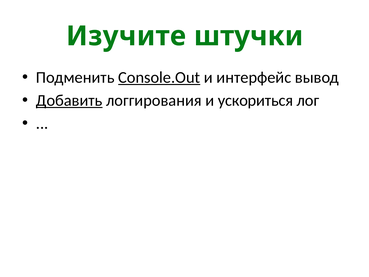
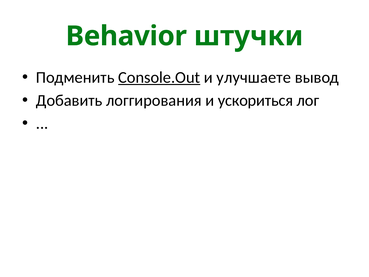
Изучите: Изучите -> Behavior (126, 36)
интерфейс: интерфейс -> улучшаете (254, 77)
Добавить underline: present -> none (69, 100)
